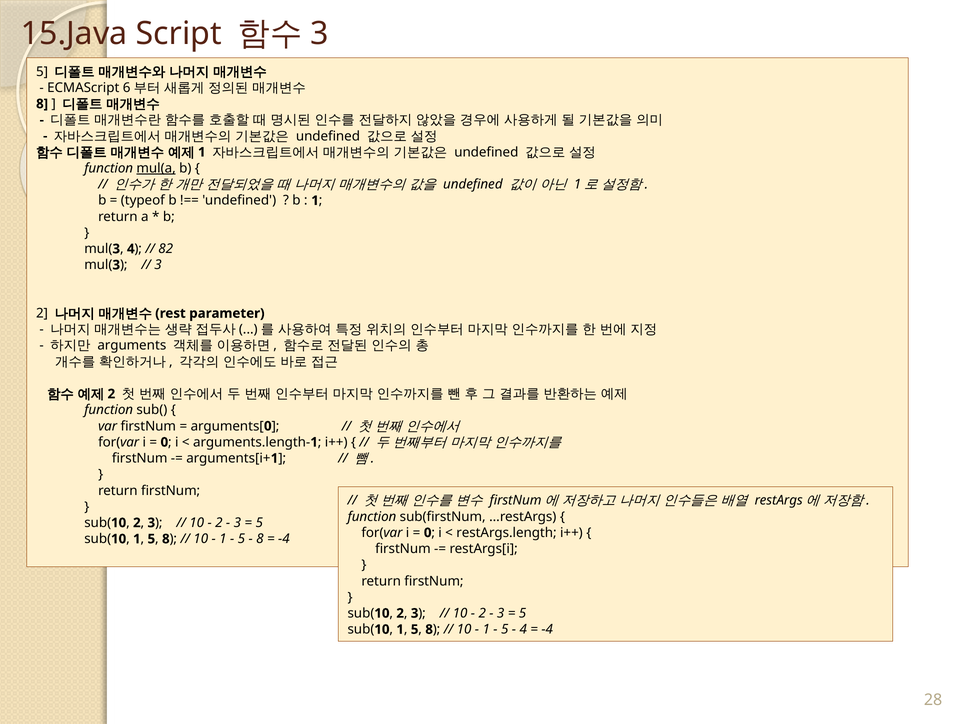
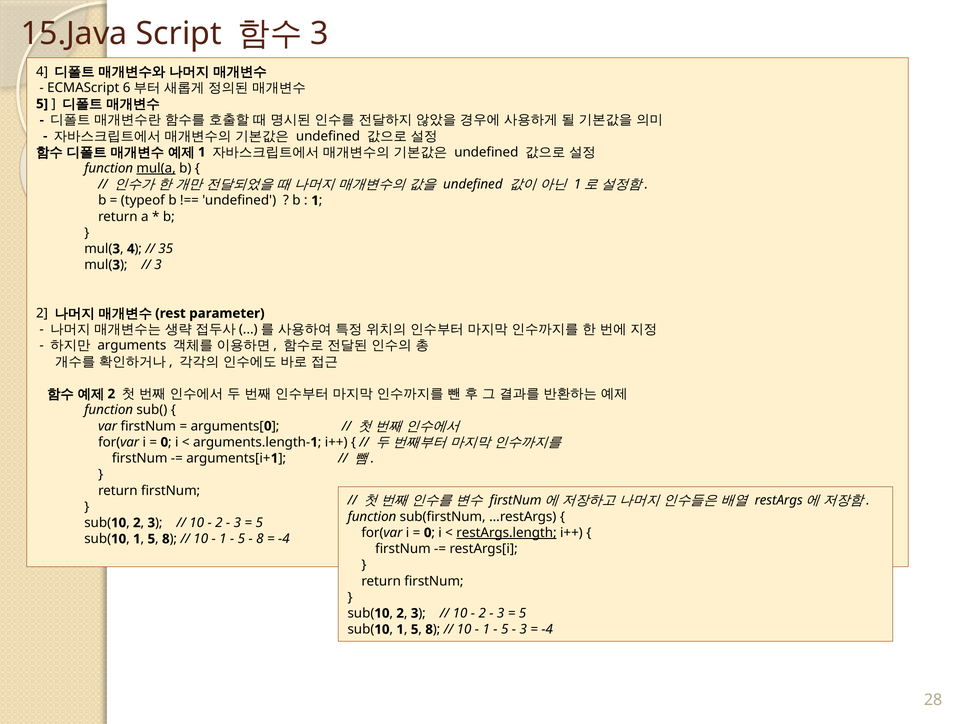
5: 5 -> 4 (42, 72)
8: 8 -> 5 (42, 104)
82: 82 -> 35 (166, 249)
restArgs.length underline: none -> present (506, 533)
4: 4 -> 3 (523, 629)
